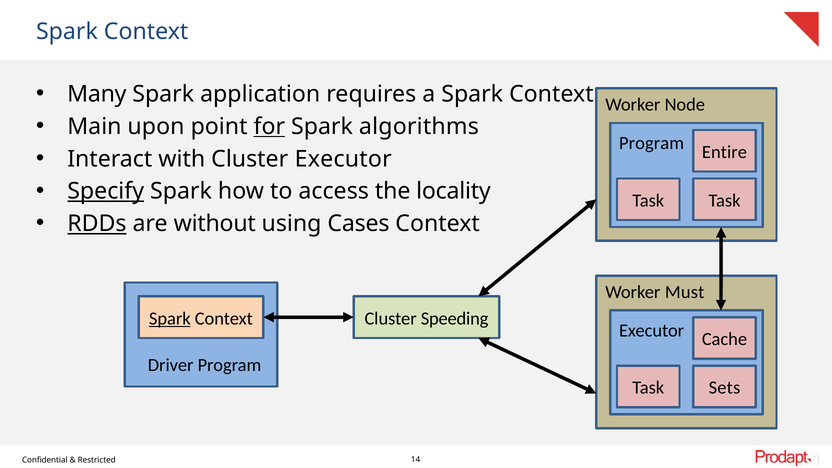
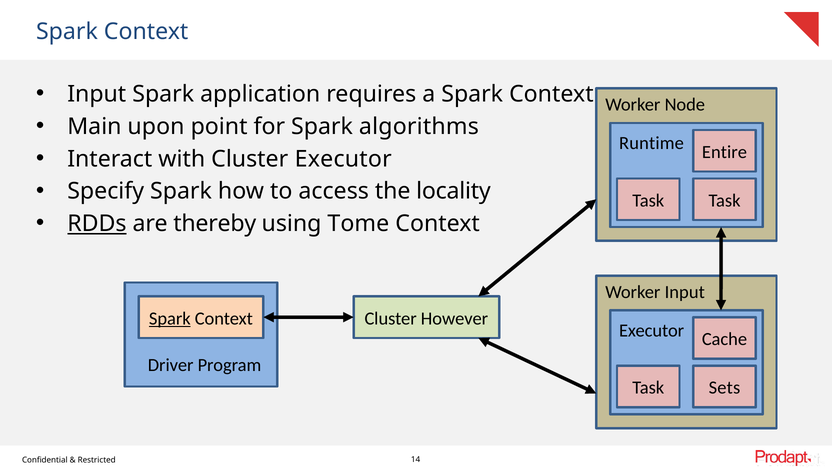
Many: Many -> Input (97, 94)
for underline: present -> none (269, 127)
Program: Program -> Runtime (651, 143)
Specify underline: present -> none (106, 191)
without: without -> thereby (215, 224)
Cases: Cases -> Tome (358, 224)
Worker Must: Must -> Input (685, 292)
Speeding: Speeding -> However (454, 318)
